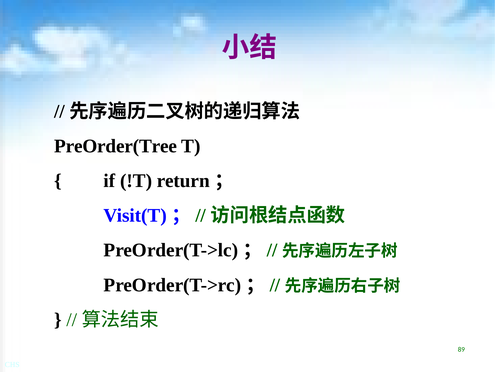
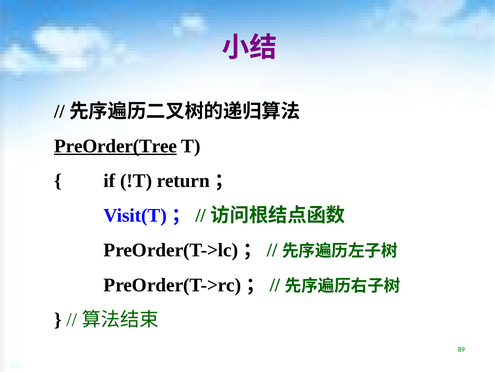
PreOrder(Tree underline: none -> present (116, 146)
